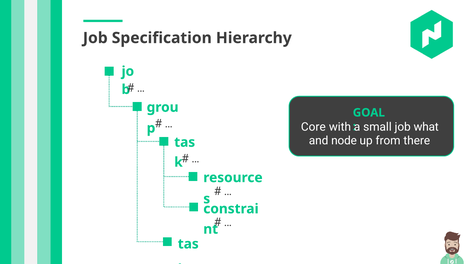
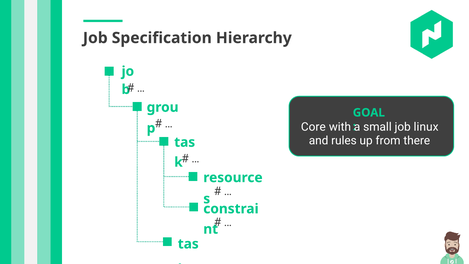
what: what -> linux (426, 127)
node: node -> rules (344, 140)
